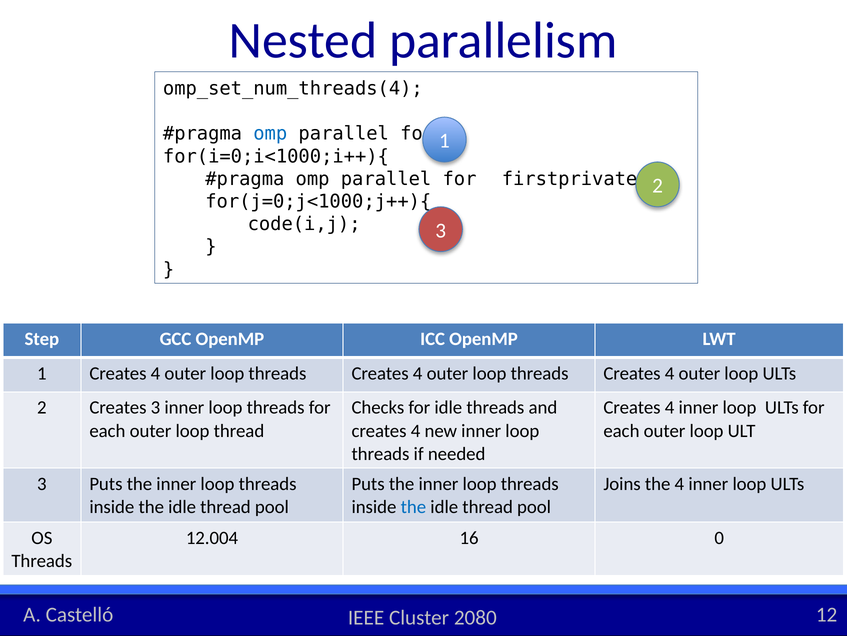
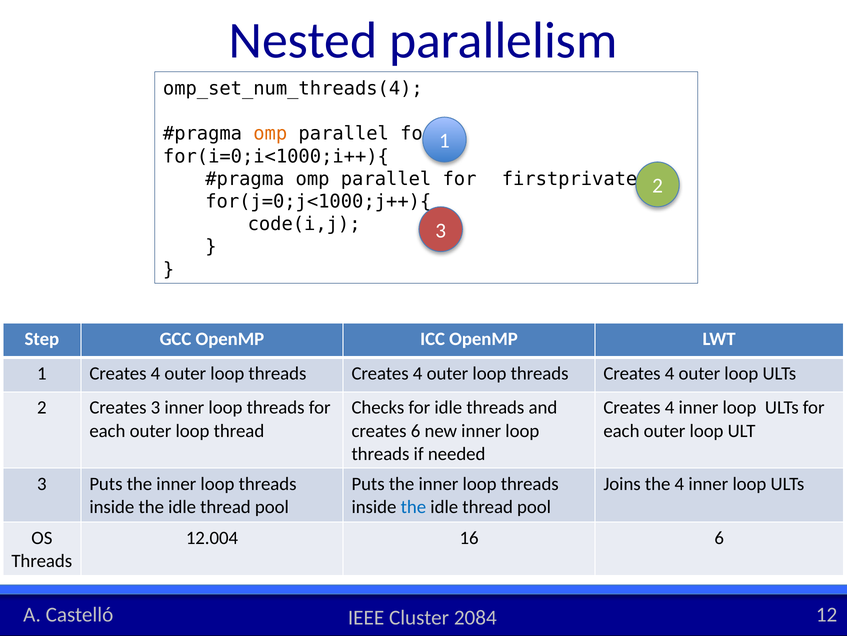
omp colour: blue -> orange (270, 134)
4: 4 -> 6 (416, 430)
16 0: 0 -> 6 (719, 537)
2080: 2080 -> 2084 (475, 617)
